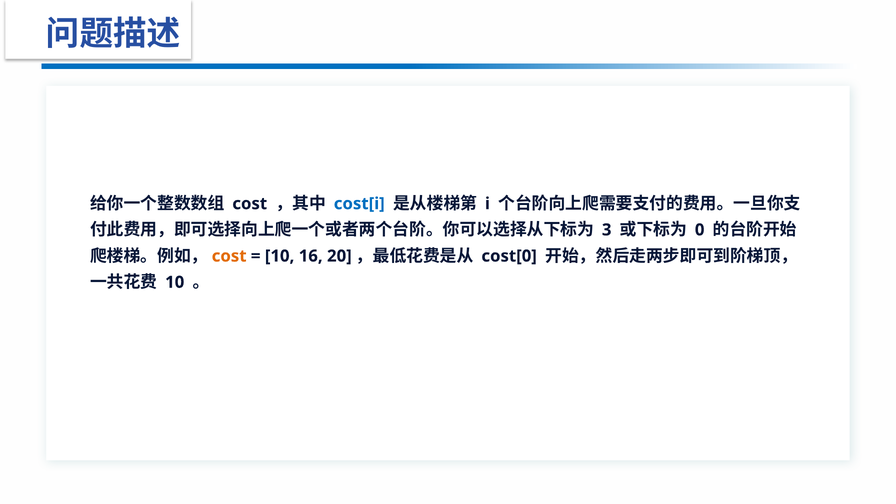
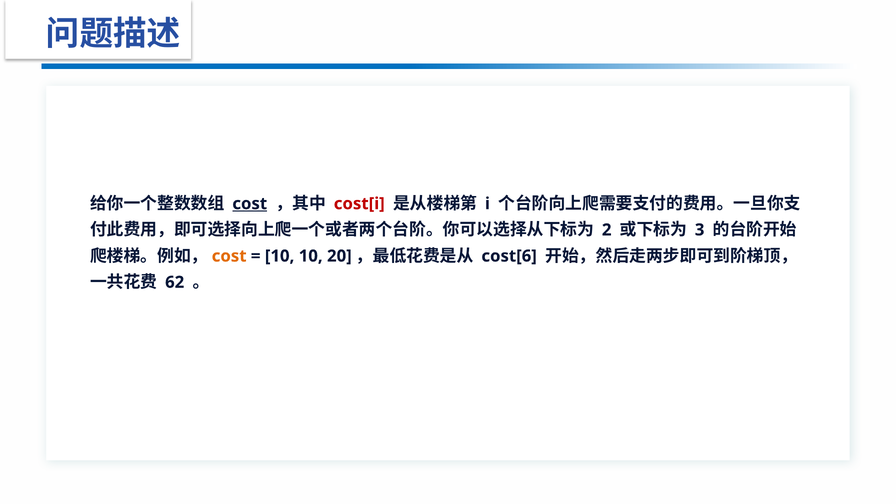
cost underline: none -> present (250, 204)
cost[i colour: blue -> red (359, 204)
3: 3 -> 2 (607, 230)
0: 0 -> 3 (700, 230)
10 16: 16 -> 10 (311, 256)
cost[0: cost[0 -> cost[6 (509, 256)
10: 10 -> 62 (175, 282)
